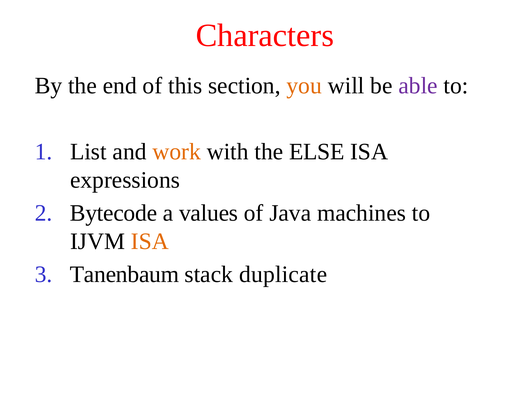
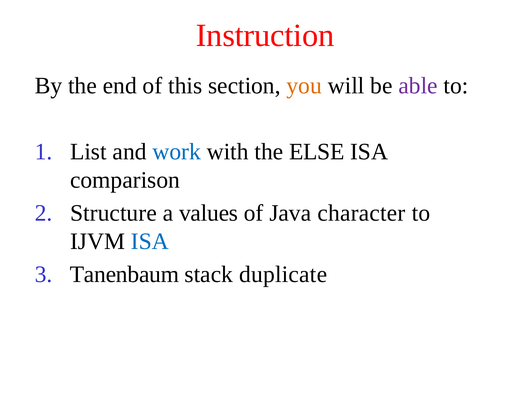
Characters: Characters -> Instruction (265, 35)
work colour: orange -> blue (177, 152)
expressions: expressions -> comparison (125, 180)
Bytecode: Bytecode -> Structure (113, 213)
machines: machines -> character (361, 213)
ISA colour: orange -> blue (150, 241)
